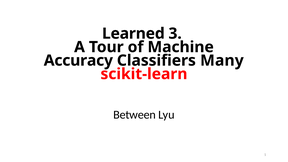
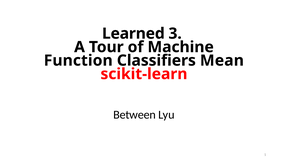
Accuracy: Accuracy -> Function (78, 61)
Many: Many -> Mean (222, 61)
